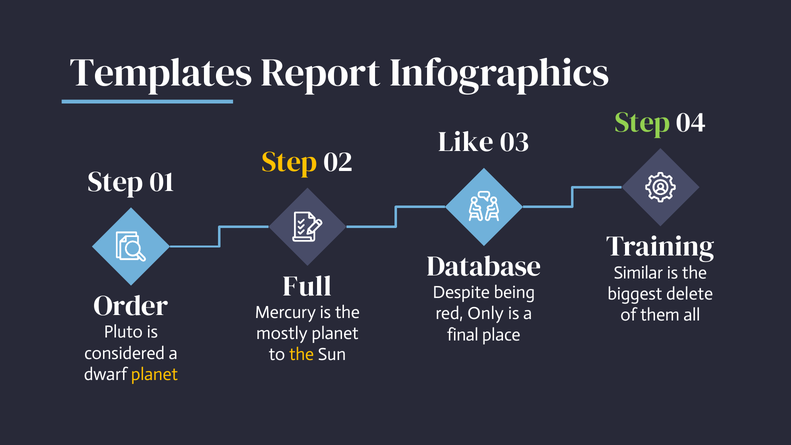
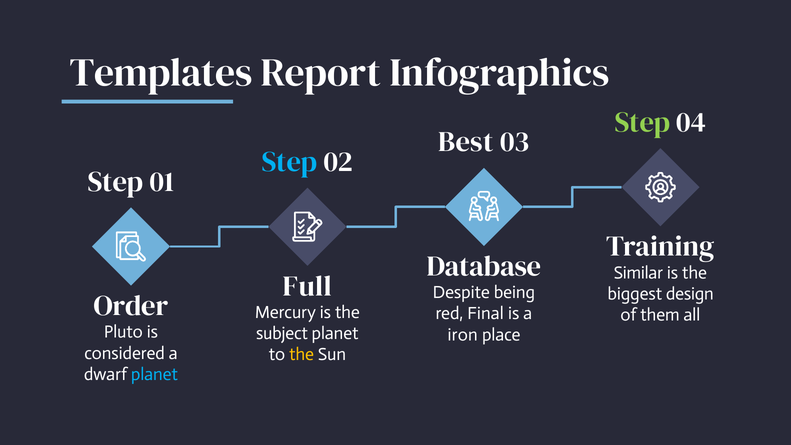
Like: Like -> Best (466, 142)
Step colour: yellow -> light blue (290, 162)
delete: delete -> design (690, 294)
Only: Only -> Final (486, 314)
mostly: mostly -> subject (282, 333)
final: final -> iron (463, 335)
planet colour: yellow -> light blue (154, 374)
